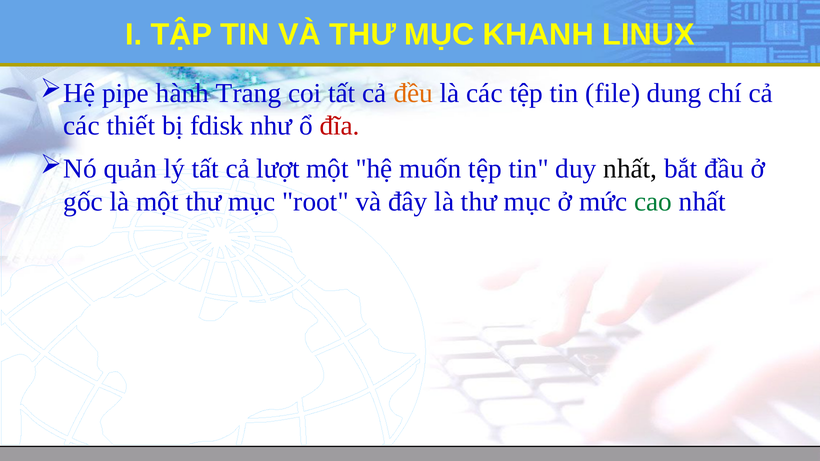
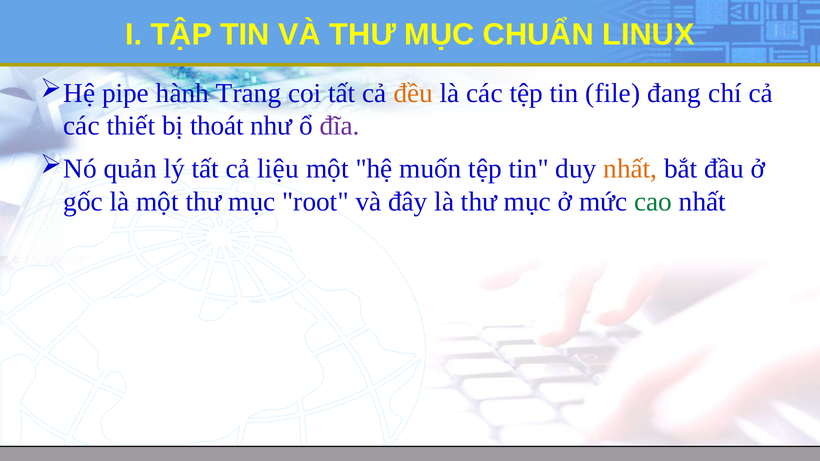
KHANH: KHANH -> CHUẨN (538, 34)
dung: dung -> đang (674, 93)
fdisk: fdisk -> thoát (217, 126)
đĩa colour: red -> purple (340, 126)
lượt: lượt -> liệu (278, 169)
nhất colour: black -> orange (630, 169)
